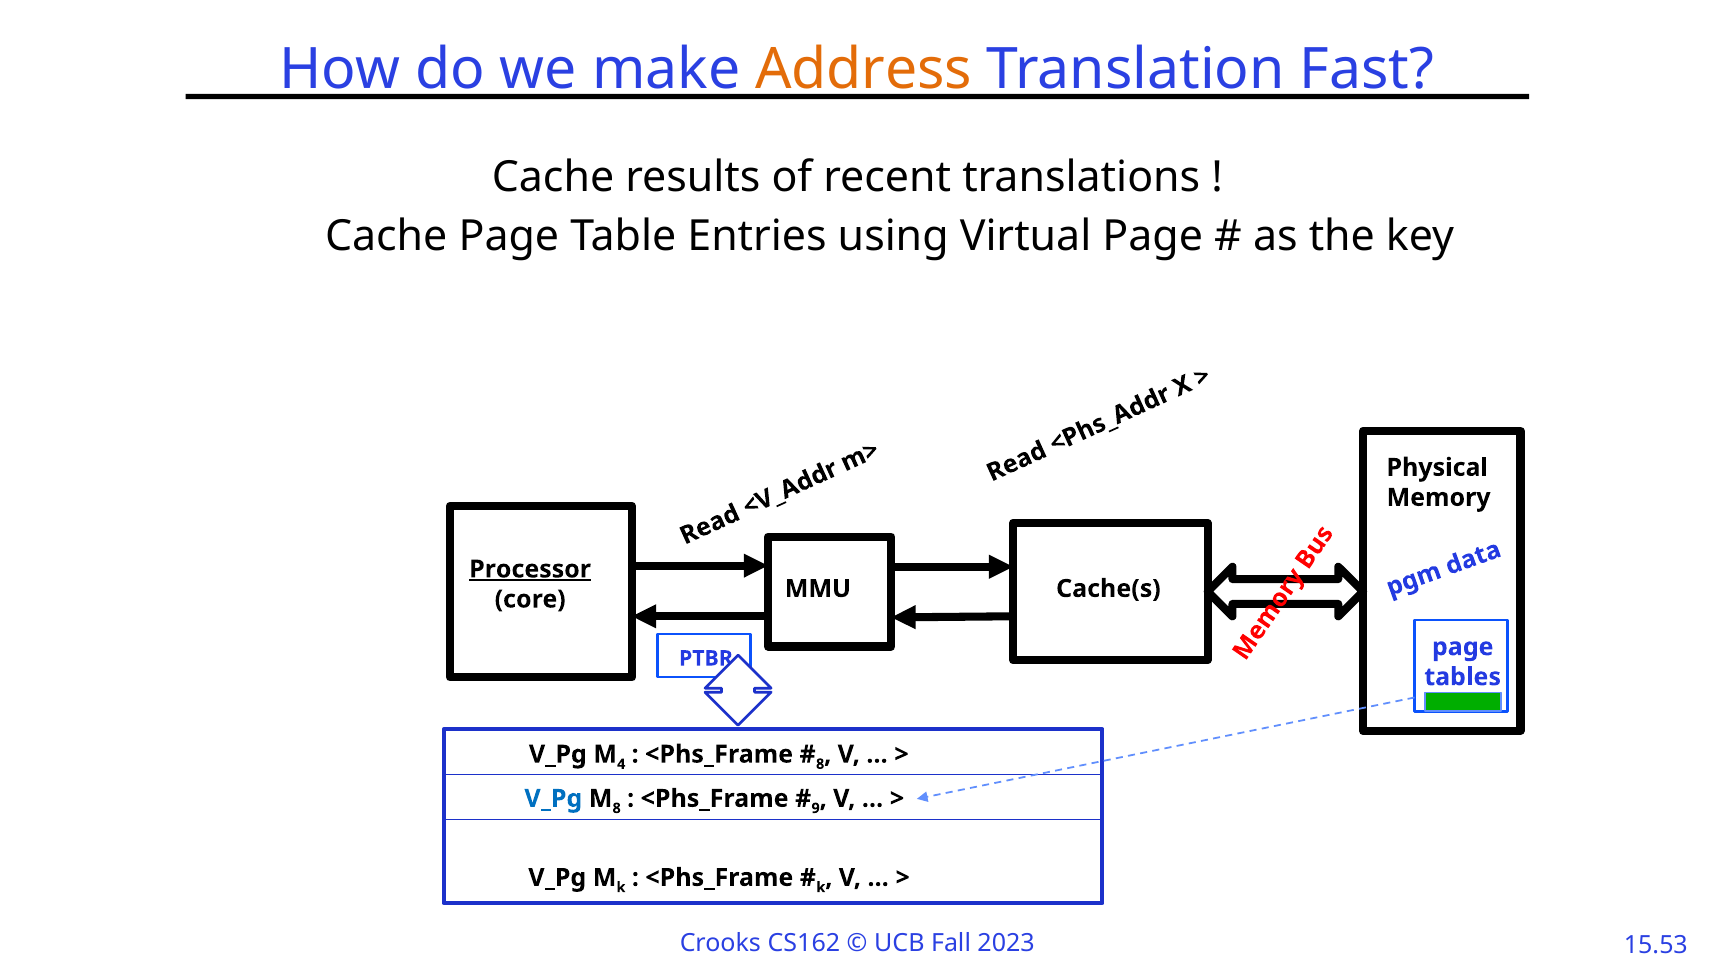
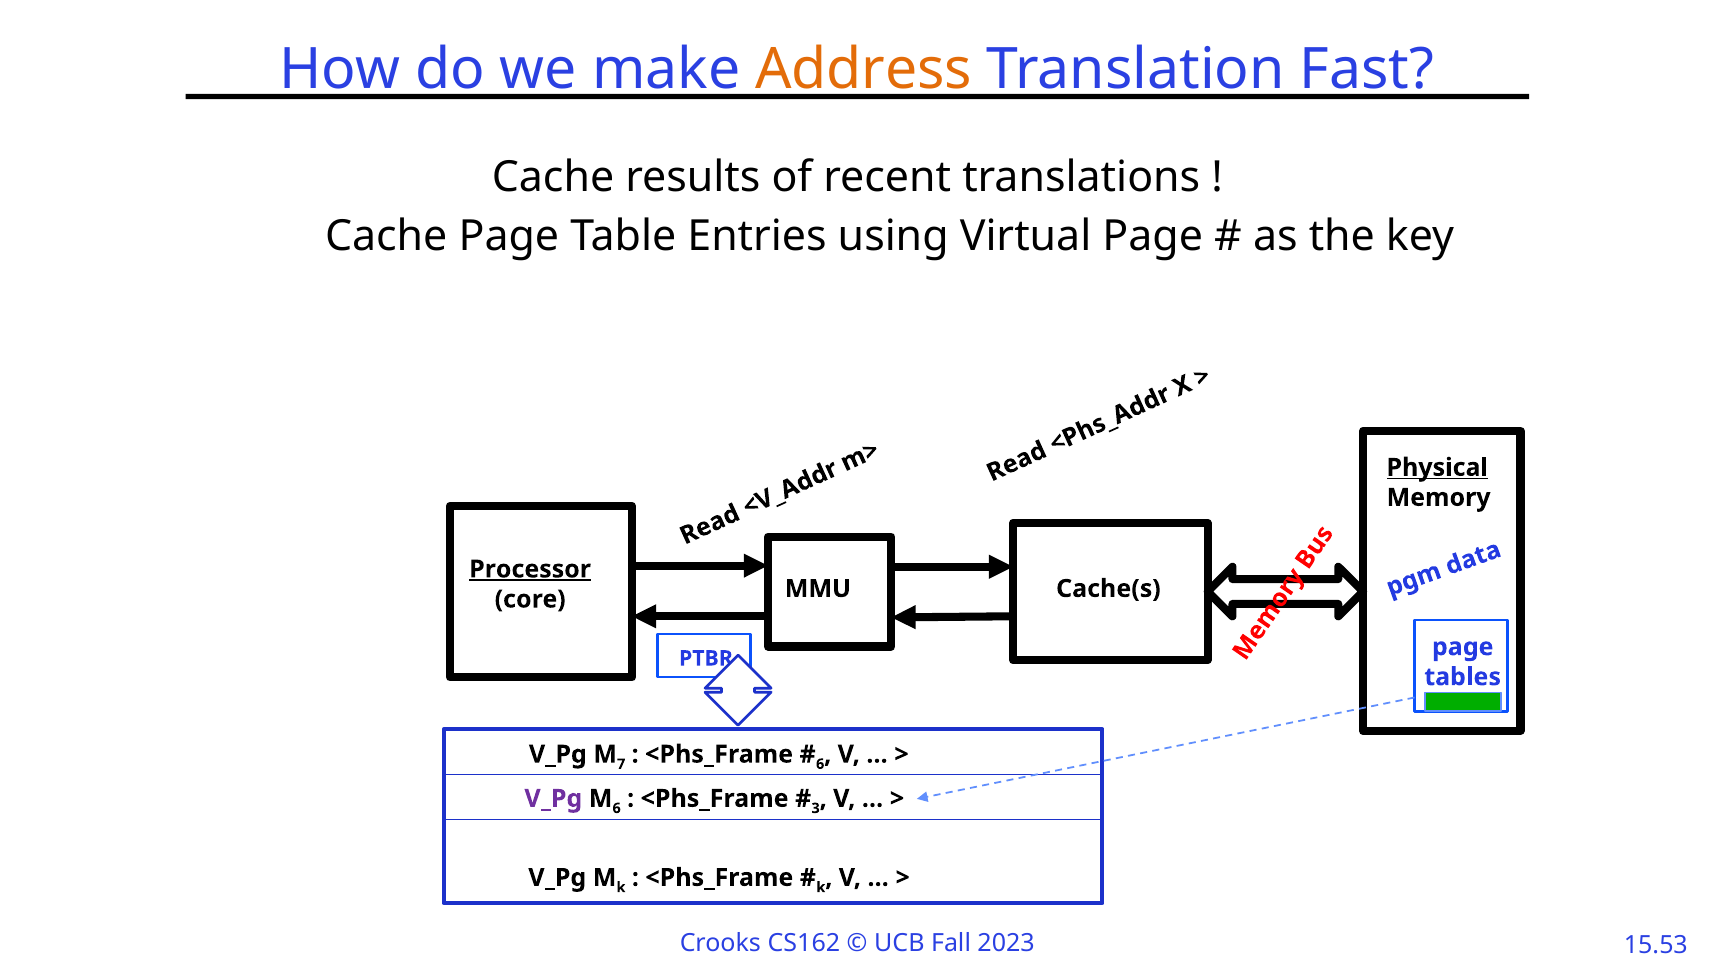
Physical underline: none -> present (1437, 467)
4: 4 -> 7 (621, 764)
8: 8 -> 6 (820, 764)
V_Pg colour: blue -> purple (553, 798)
8: 8 -> 6 (617, 808)
9: 9 -> 3 (816, 808)
